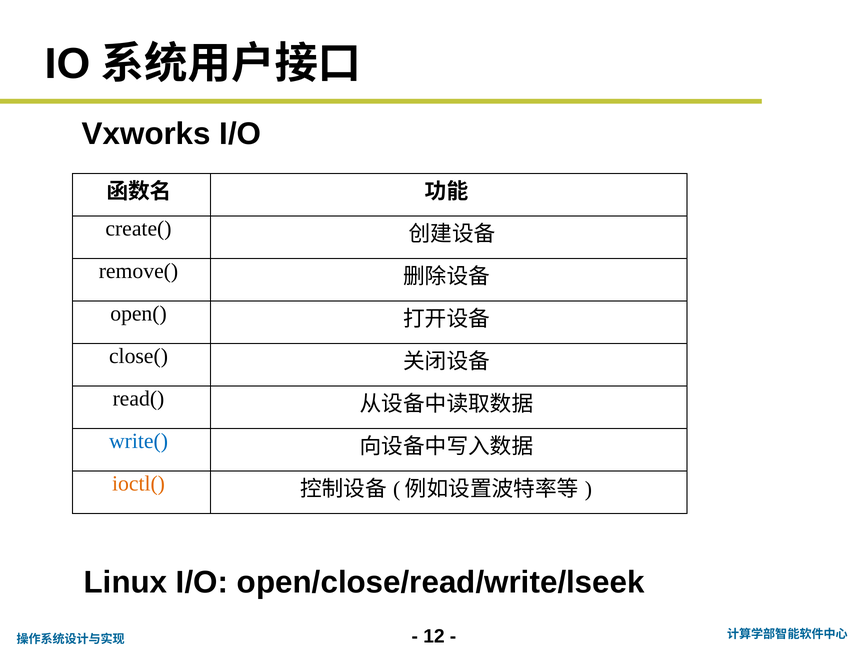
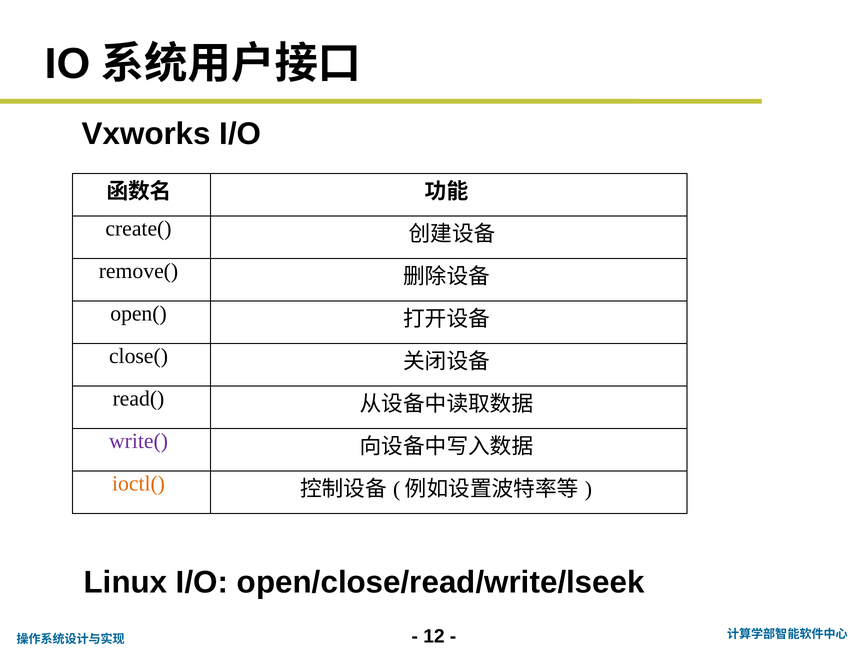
write( colour: blue -> purple (139, 441)
